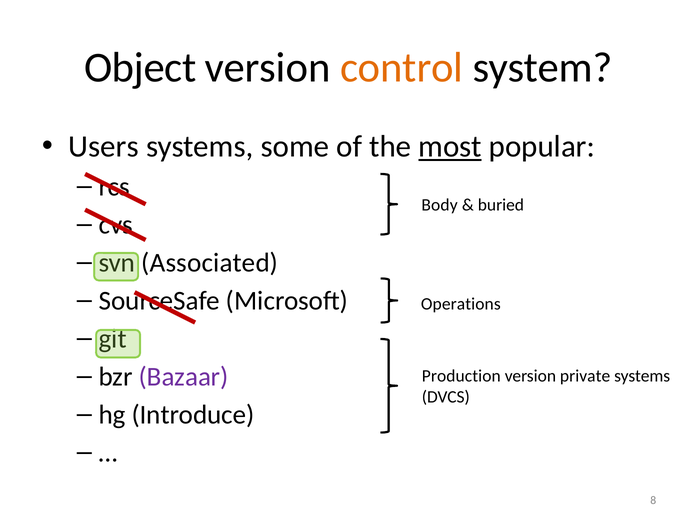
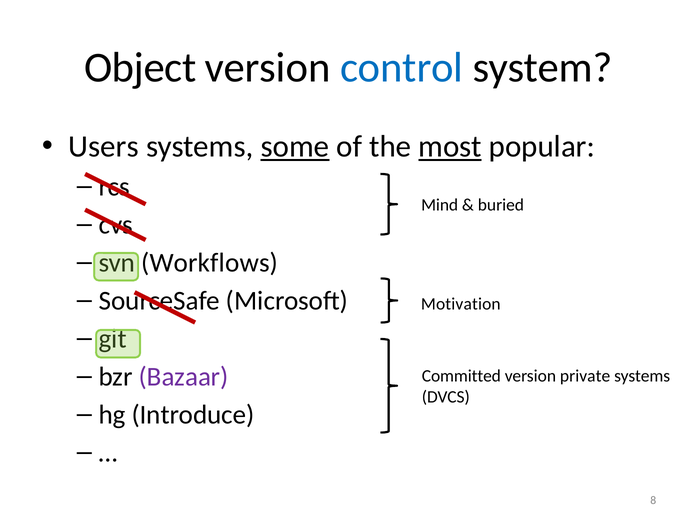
control colour: orange -> blue (402, 68)
some underline: none -> present (295, 146)
Body: Body -> Mind (440, 205)
Associated: Associated -> Workflows (210, 262)
Operations: Operations -> Motivation (461, 304)
Production: Production -> Committed (461, 376)
